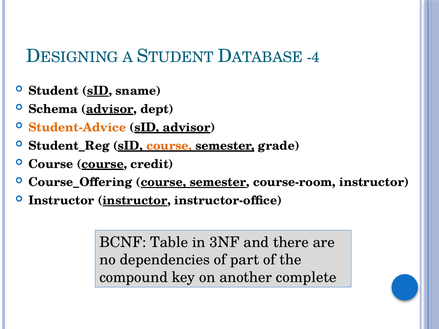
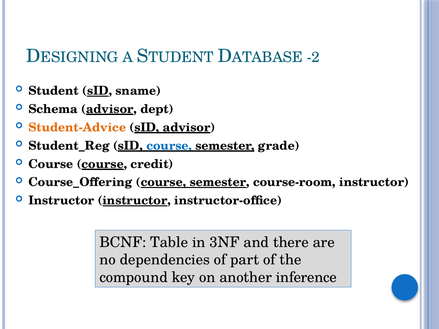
-4: -4 -> -2 (313, 57)
course colour: orange -> blue (169, 146)
complete: complete -> inference (306, 278)
